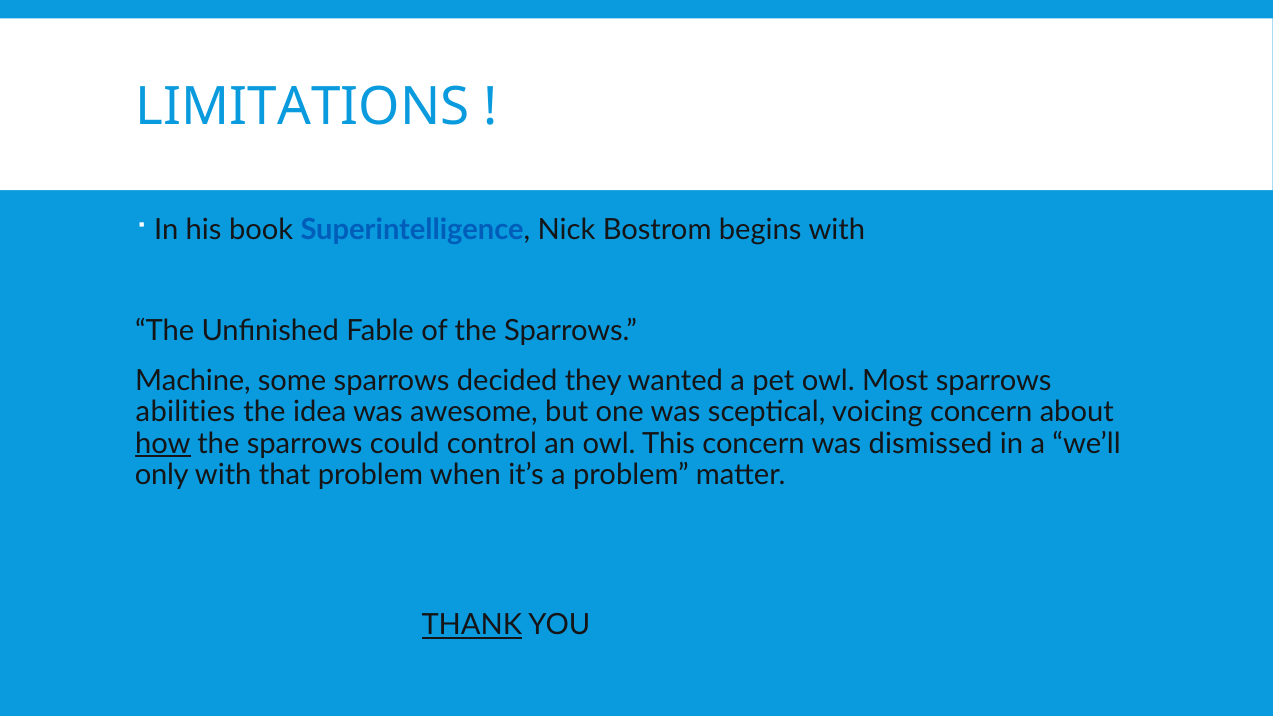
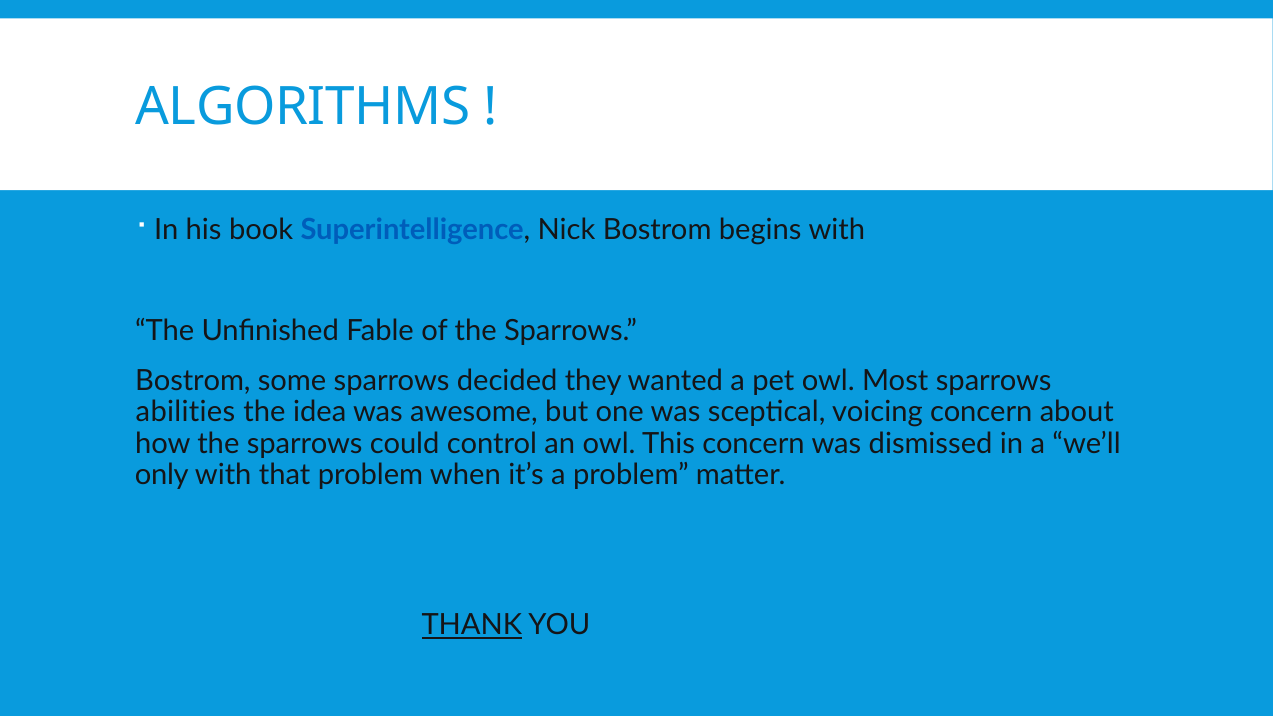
LIMITATIONS: LIMITATIONS -> ALGORITHMS (303, 107)
Machine: Machine -> Bostrom (193, 381)
how underline: present -> none (163, 444)
